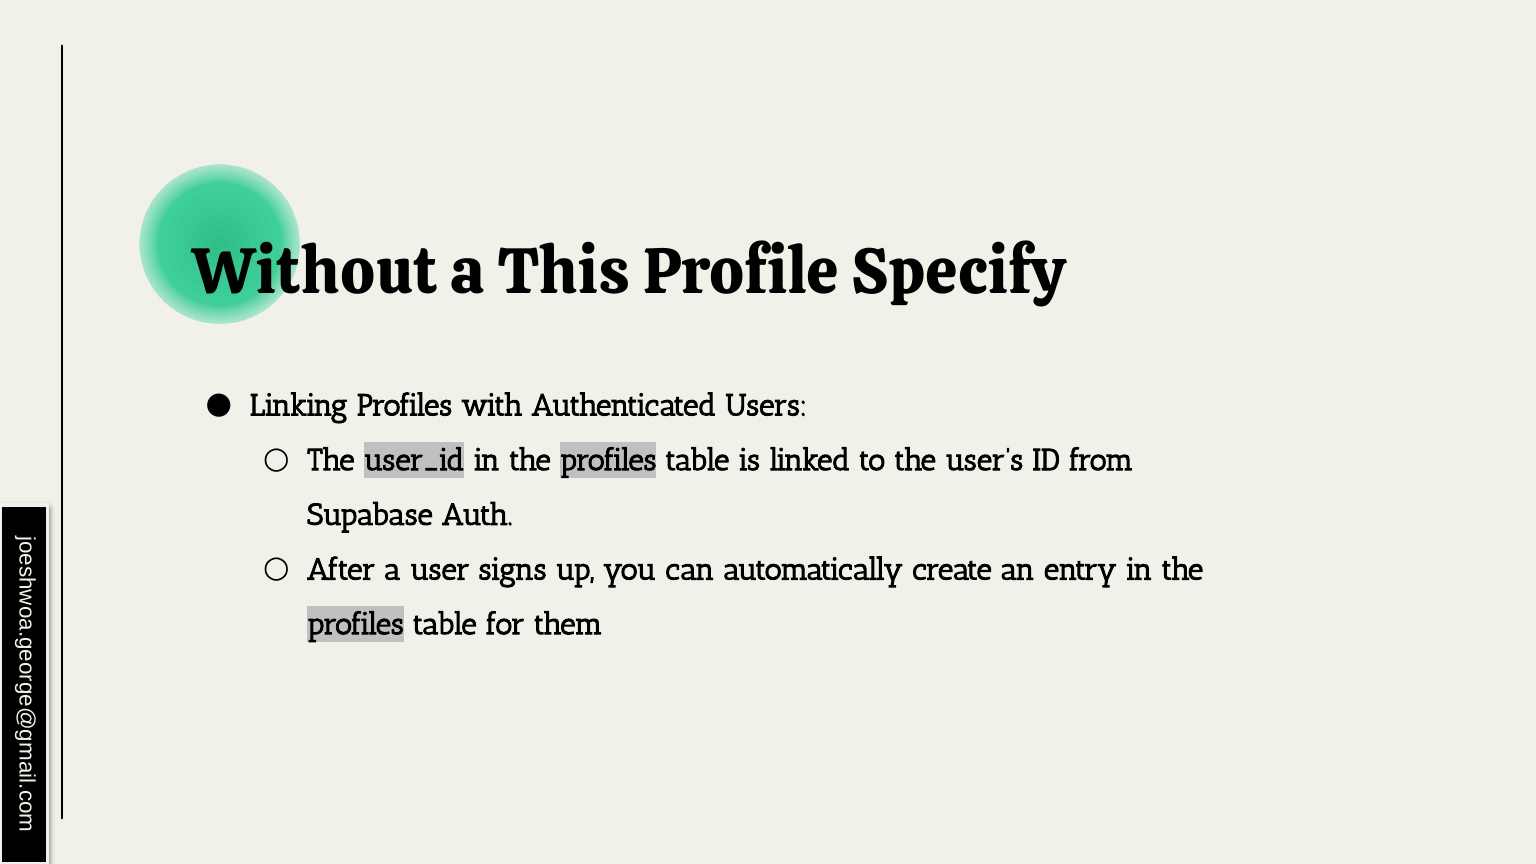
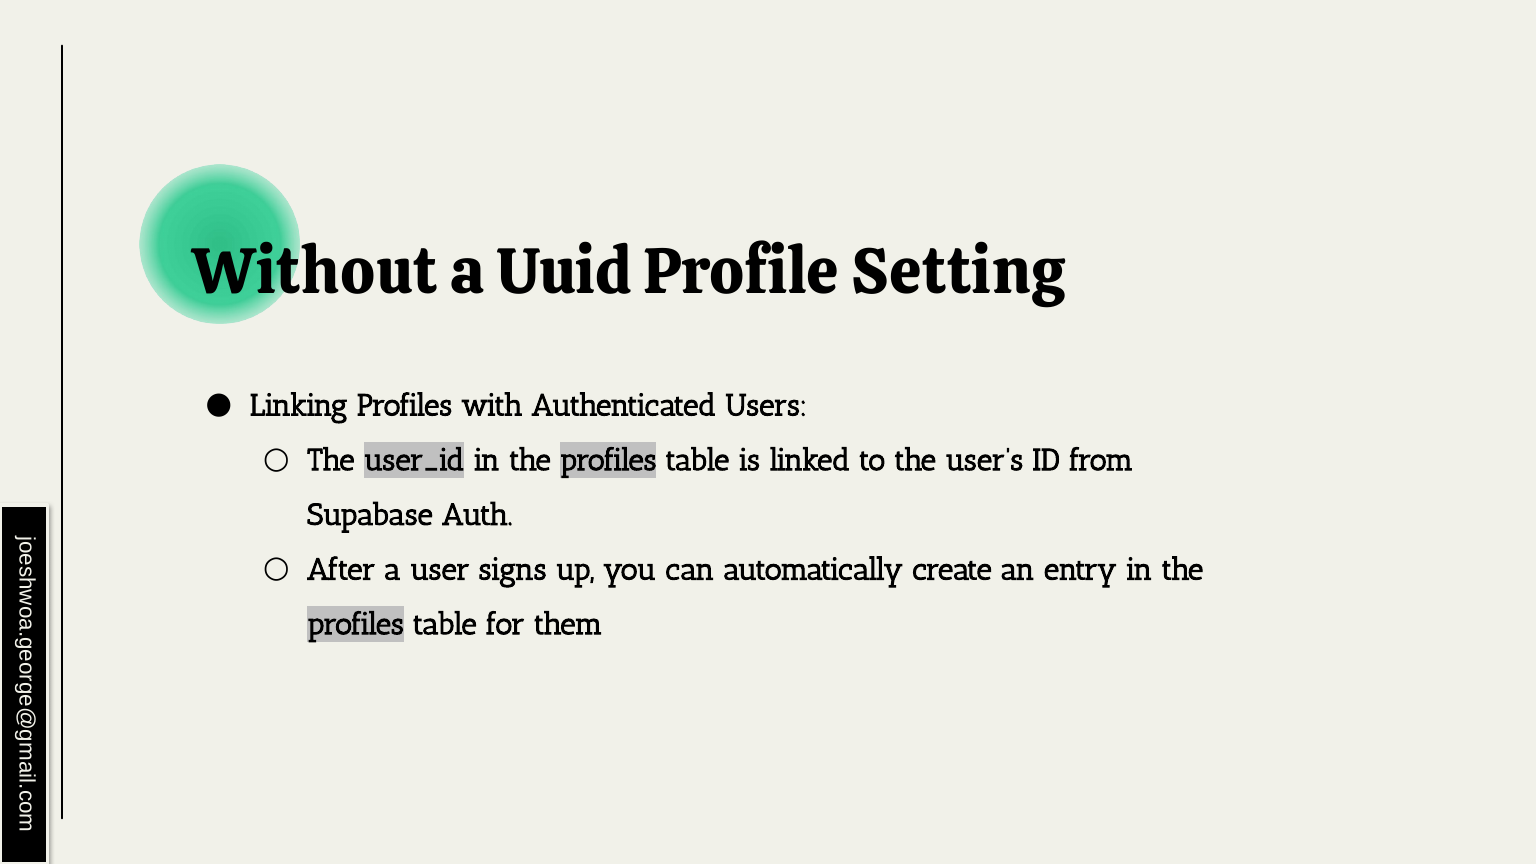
This: This -> Uuid (564, 272)
Specify: Specify -> Setting (959, 272)
